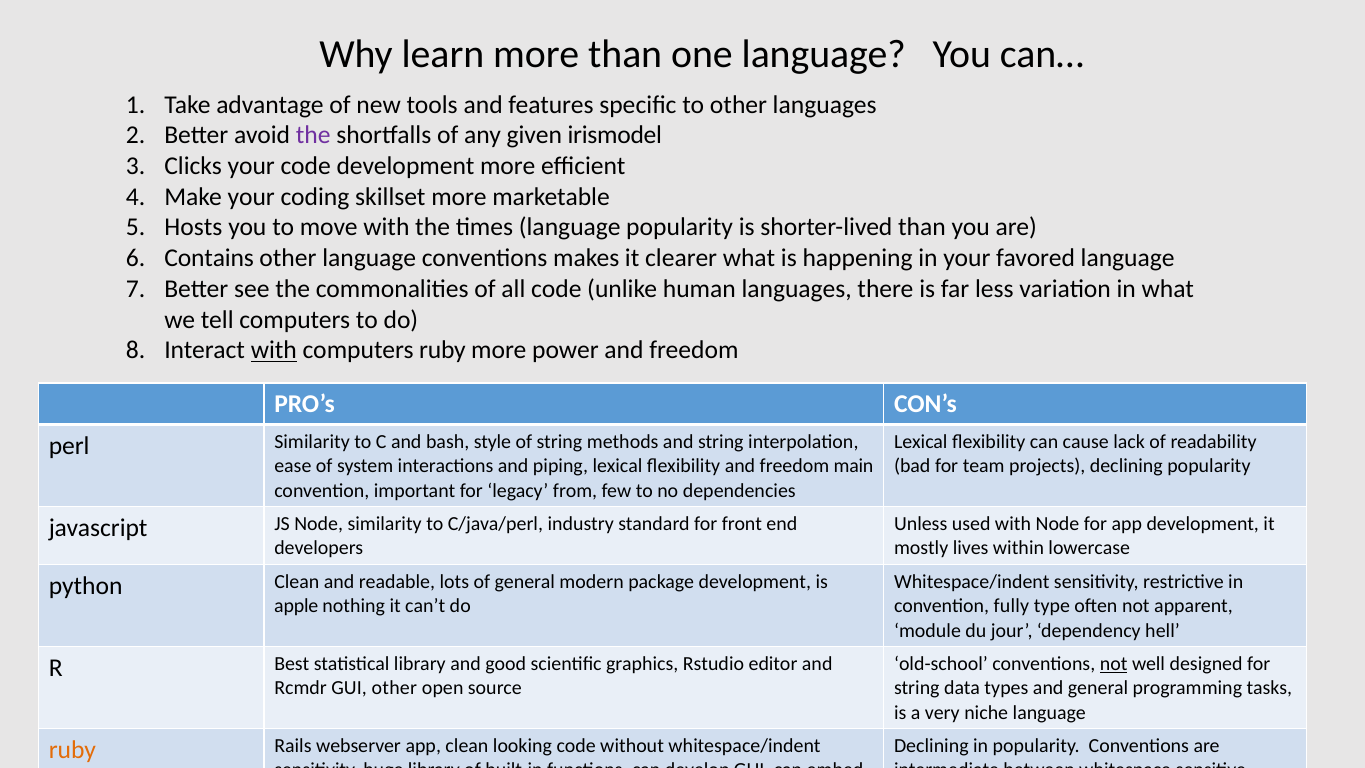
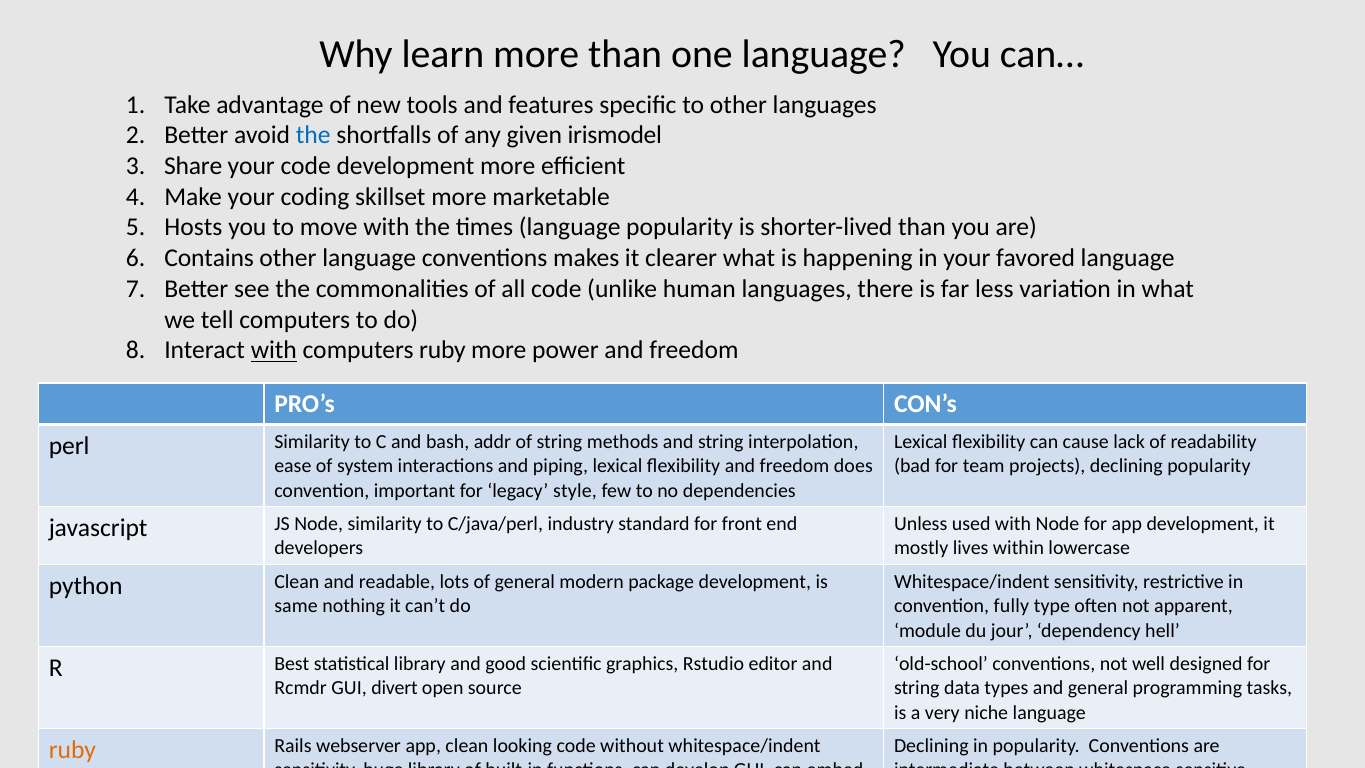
the colour: purple -> blue (313, 135)
Clicks: Clicks -> Share (193, 166)
bash style: style -> addr (492, 442)
main: main -> does (853, 466)
legacy from: from -> style (575, 490)
apple: apple -> same (296, 606)
not underline: present -> none (1114, 664)
GUI other: other -> divert (395, 688)
